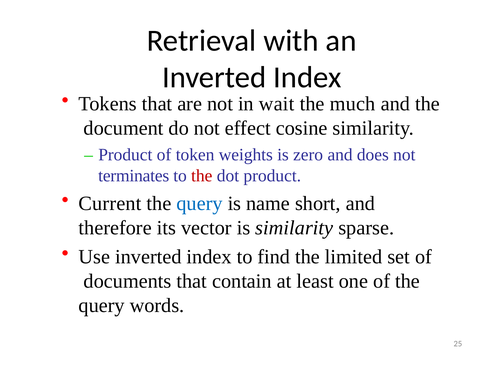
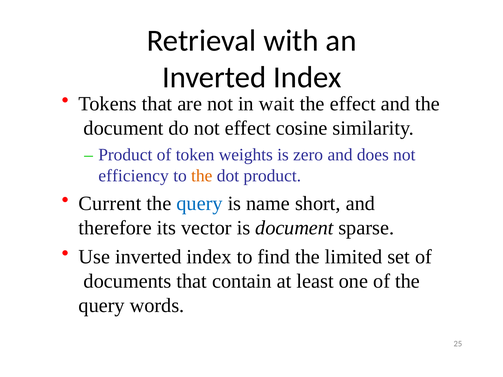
the much: much -> effect (353, 104)
terminates: terminates -> efficiency (134, 176)
the colour: red -> orange (202, 176)
is similarity: similarity -> document (294, 228)
